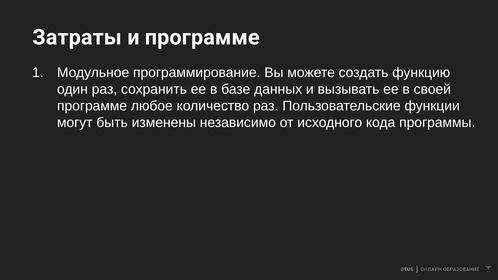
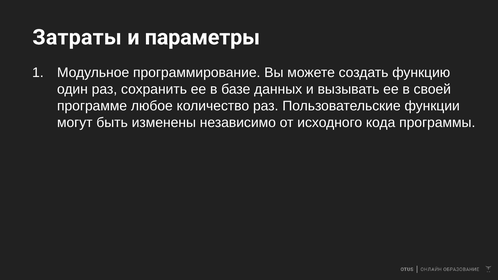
и программе: программе -> параметры (202, 37)
